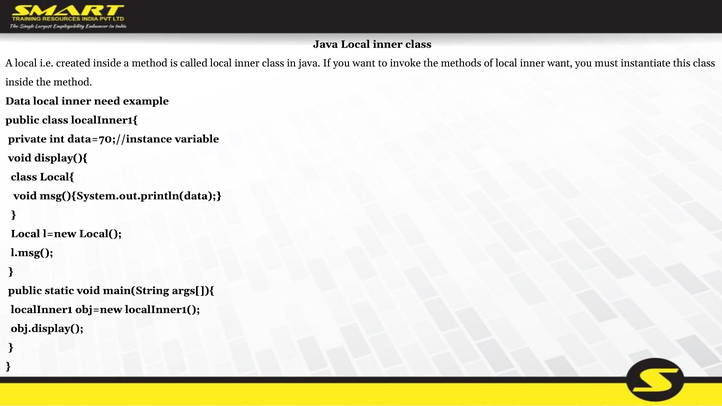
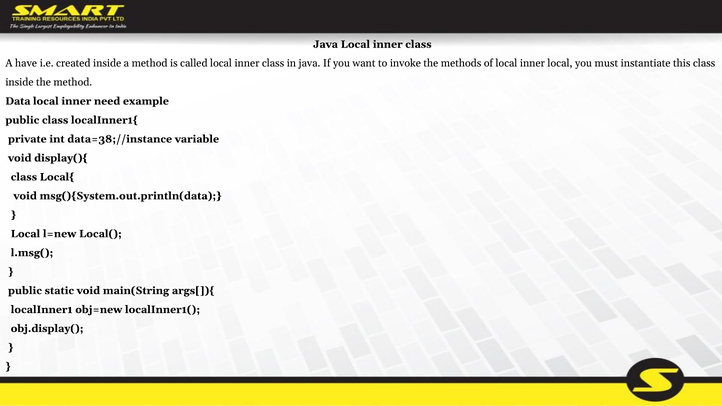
A local: local -> have (26, 63)
inner want: want -> local (560, 63)
data=70;//instance: data=70;//instance -> data=38;//instance (120, 139)
